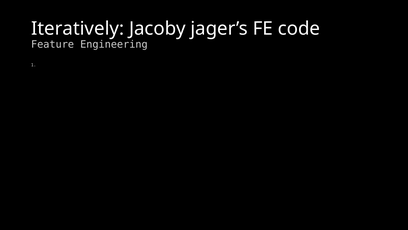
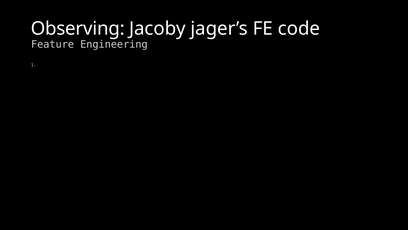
Iteratively: Iteratively -> Observing (78, 29)
